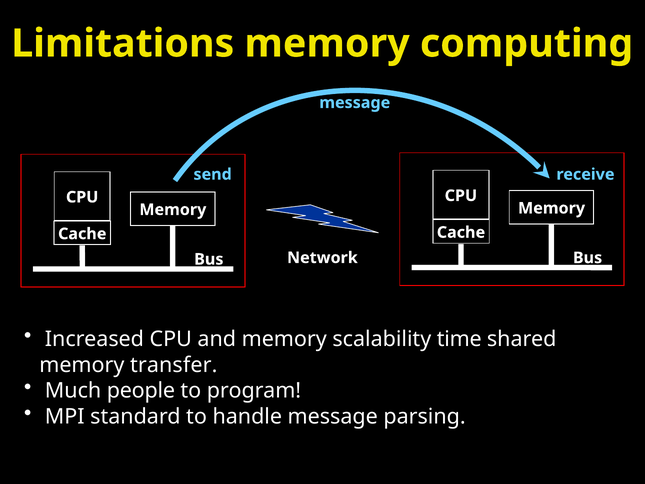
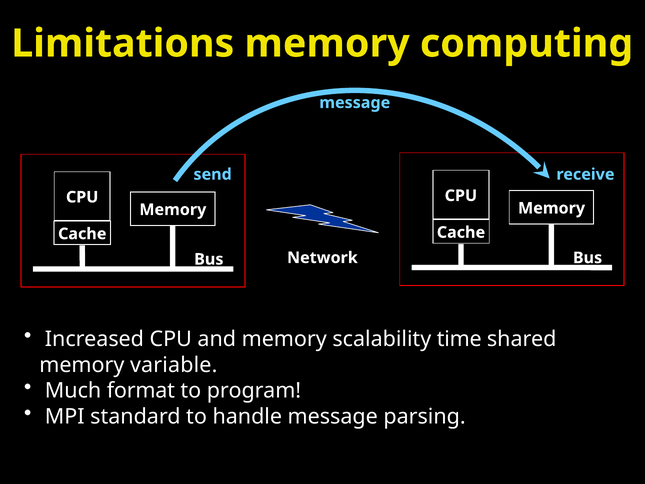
transfer: transfer -> variable (174, 365)
people: people -> format (141, 391)
